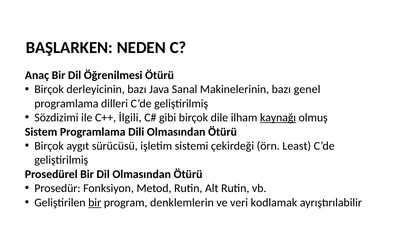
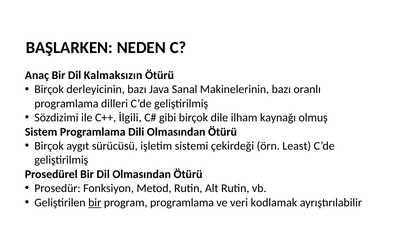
Öğrenilmesi: Öğrenilmesi -> Kalmaksızın (113, 75)
genel: genel -> oranlı (307, 90)
kaynağı underline: present -> none (278, 118)
program denklemlerin: denklemlerin -> programlama (182, 203)
